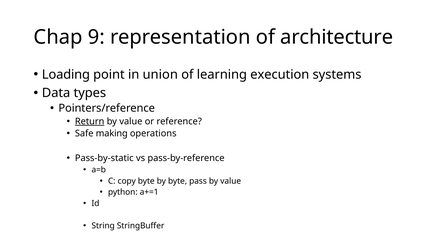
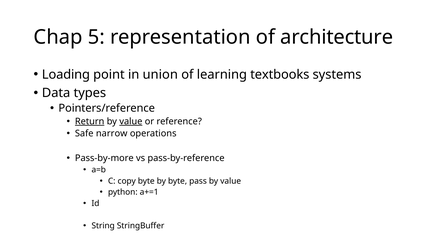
9: 9 -> 5 (96, 37)
execution: execution -> textbooks (280, 75)
value underline: none -> present (131, 121)
making: making -> narrow (112, 134)
Pass-by-static: Pass-by-static -> Pass-by-more (104, 158)
